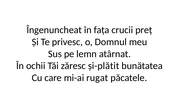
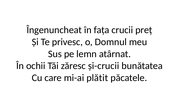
și-plătit: și-plătit -> și-crucii (104, 66)
rugat: rugat -> plătit (97, 78)
